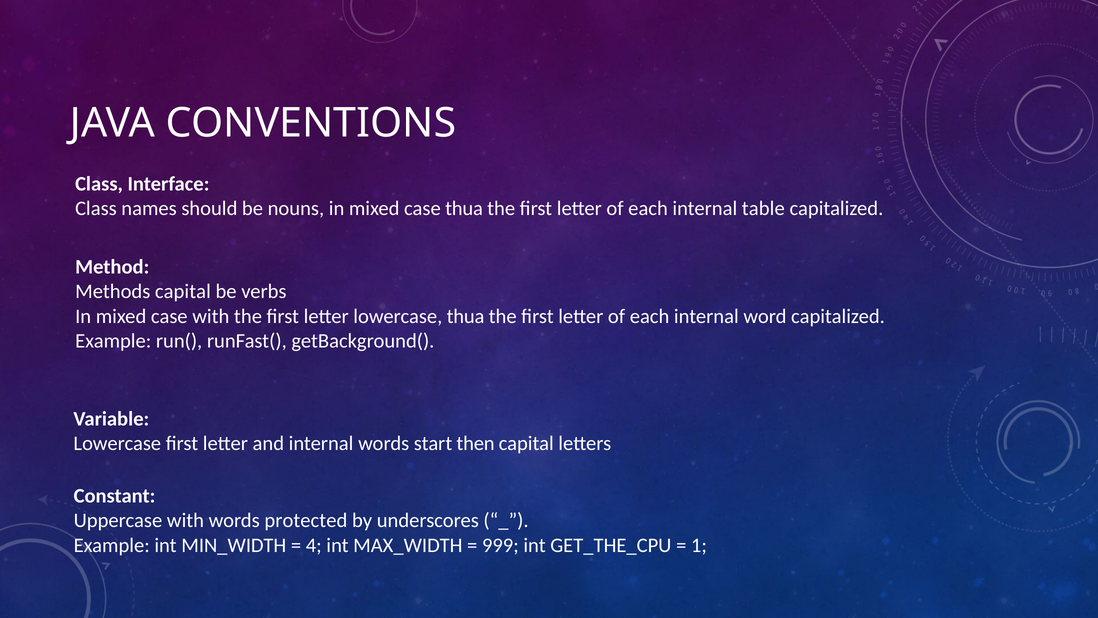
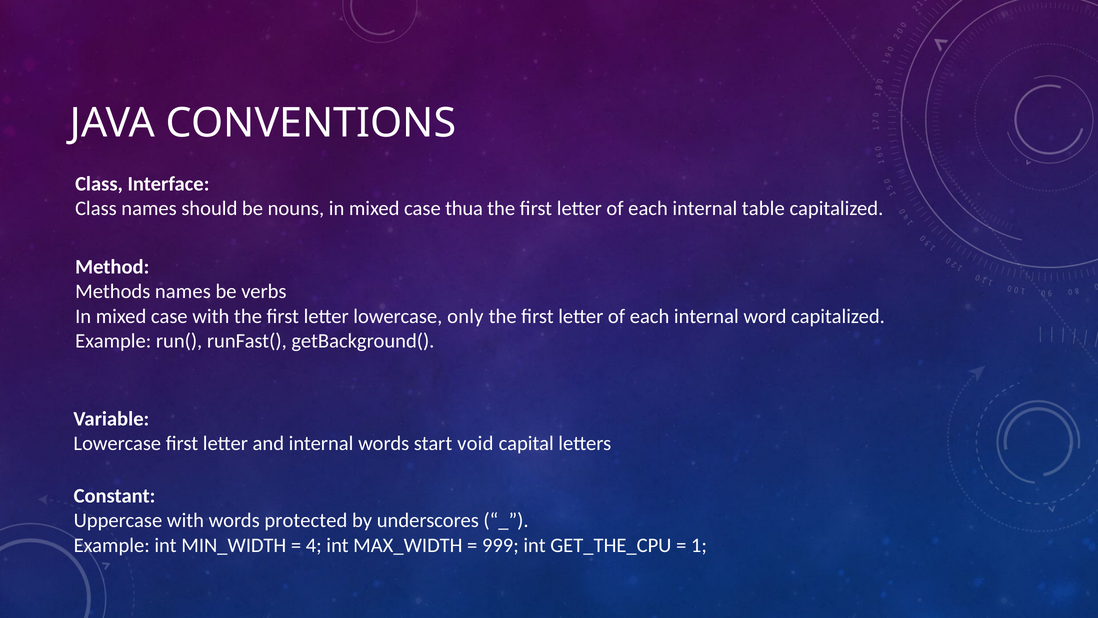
Methods capital: capital -> names (183, 291)
lowercase thua: thua -> only (465, 316)
then: then -> void (475, 443)
